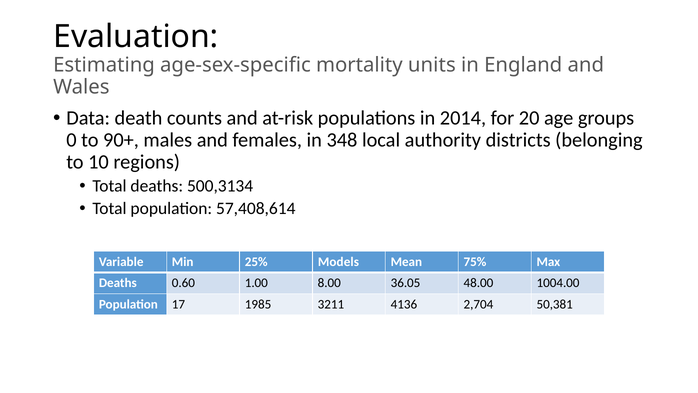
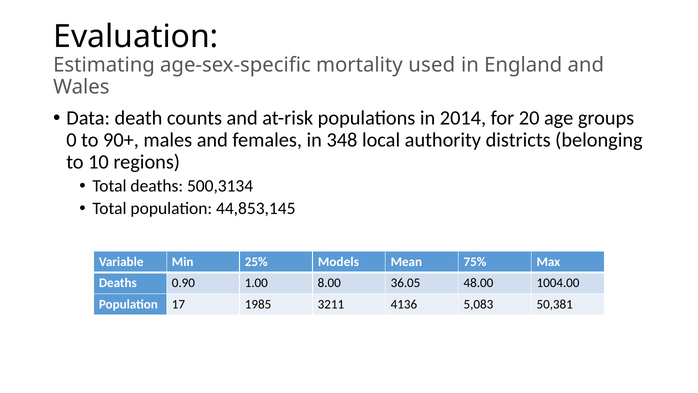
units: units -> used (432, 65)
57,408,614: 57,408,614 -> 44,853,145 (256, 208)
0.60: 0.60 -> 0.90 (183, 283)
2,704: 2,704 -> 5,083 (478, 304)
